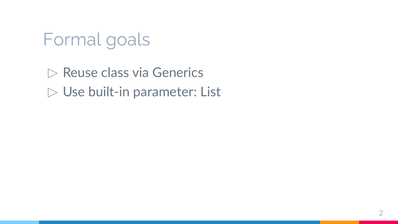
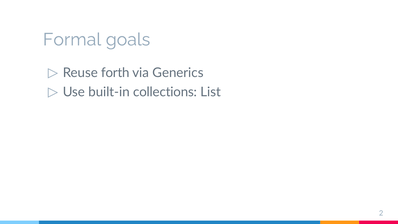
class: class -> forth (115, 73)
parameter: parameter -> collections (165, 92)
